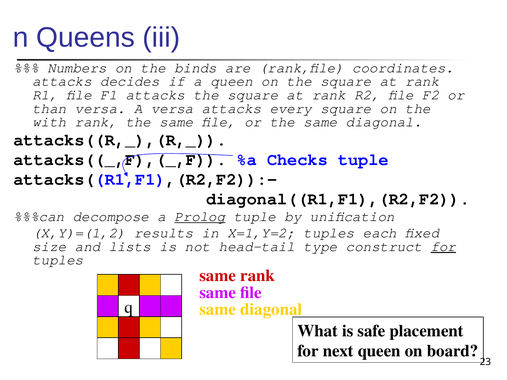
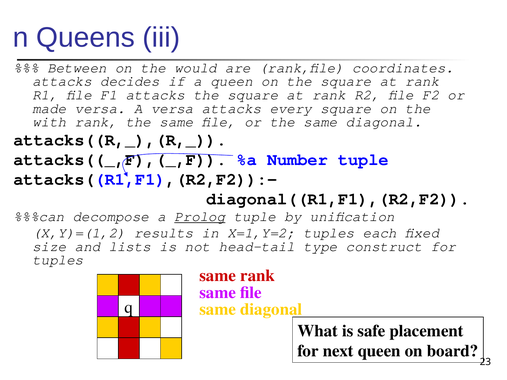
Numbers: Numbers -> Between (77, 68)
binds: binds -> would (196, 68)
than: than -> made (49, 108)
Checks: Checks -> Number (297, 160)
for underline: present -> none (443, 247)
